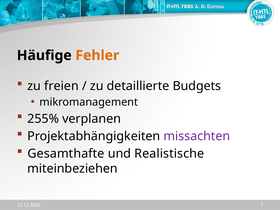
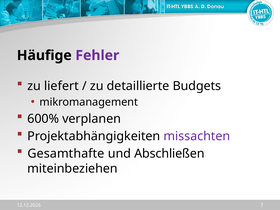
Fehler colour: orange -> purple (97, 55)
freien: freien -> liefert (61, 86)
255%: 255% -> 600% (43, 119)
Realistische: Realistische -> Abschließen (169, 154)
